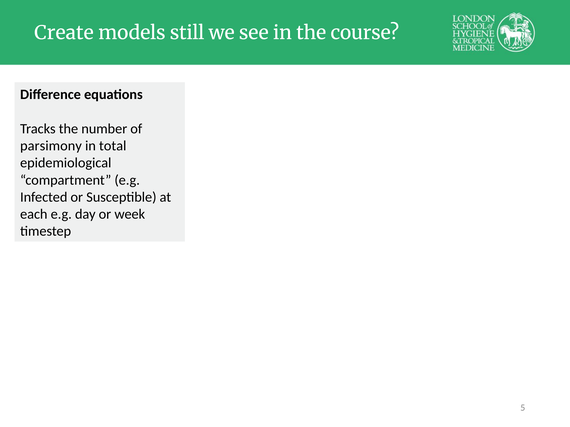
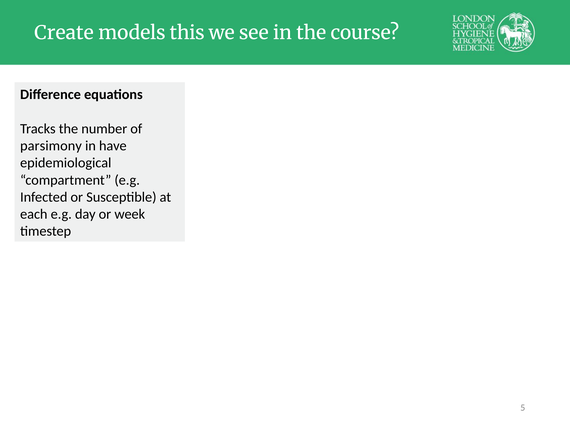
still: still -> this (187, 33)
total: total -> have (113, 146)
